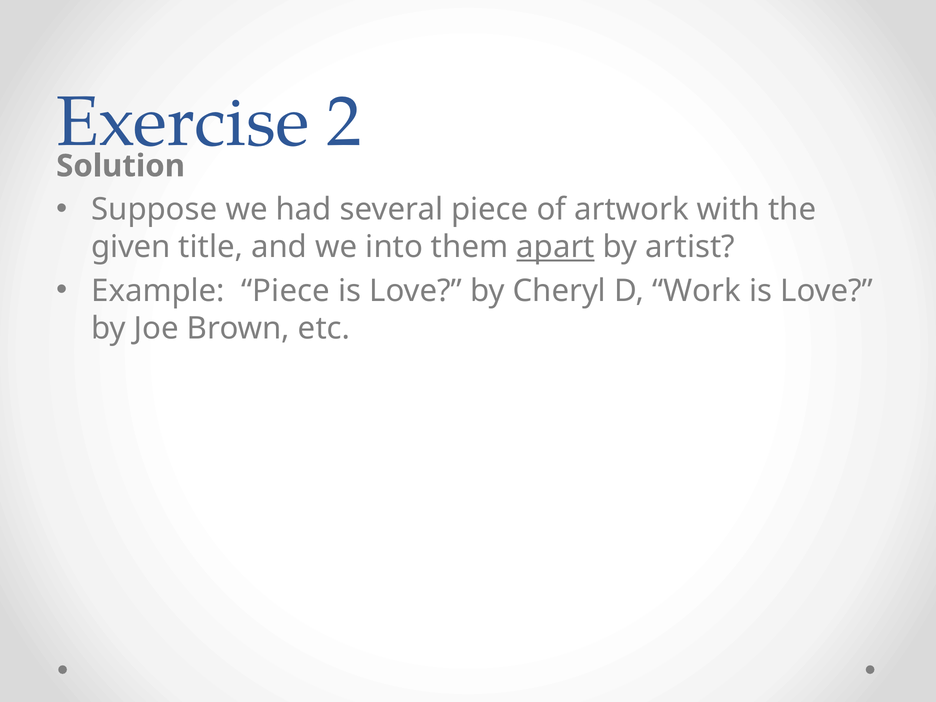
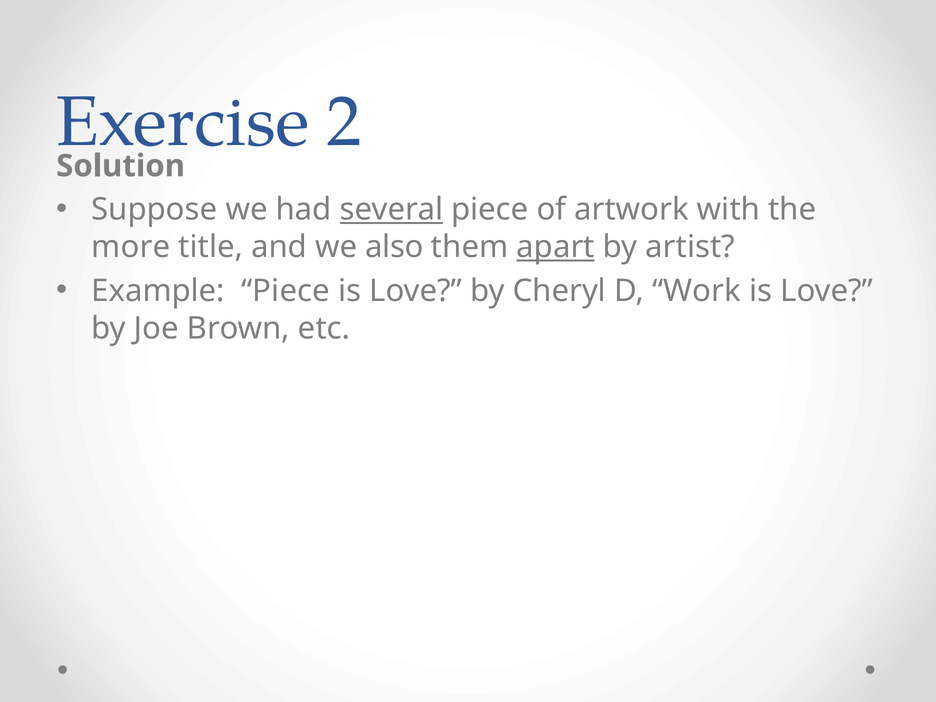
several underline: none -> present (391, 210)
given: given -> more (131, 247)
into: into -> also (394, 247)
